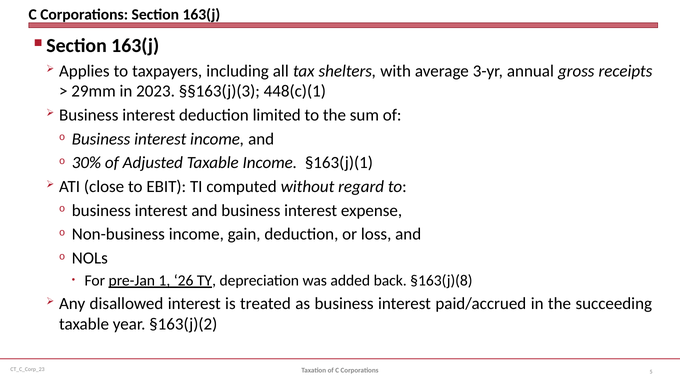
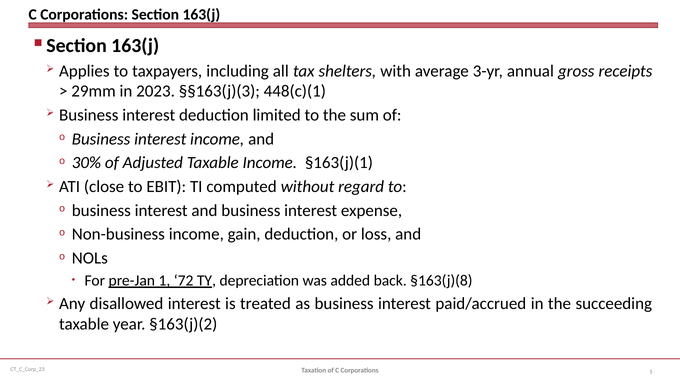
26: 26 -> 72 (184, 280)
